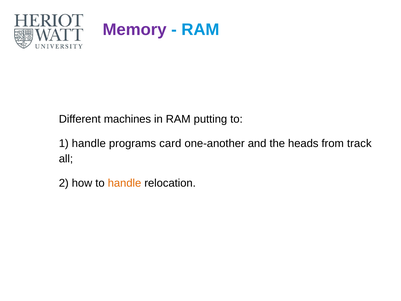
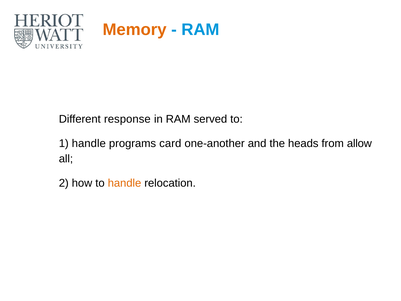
Memory colour: purple -> orange (135, 30)
machines: machines -> response (127, 119)
putting: putting -> served (210, 119)
track: track -> allow (359, 143)
